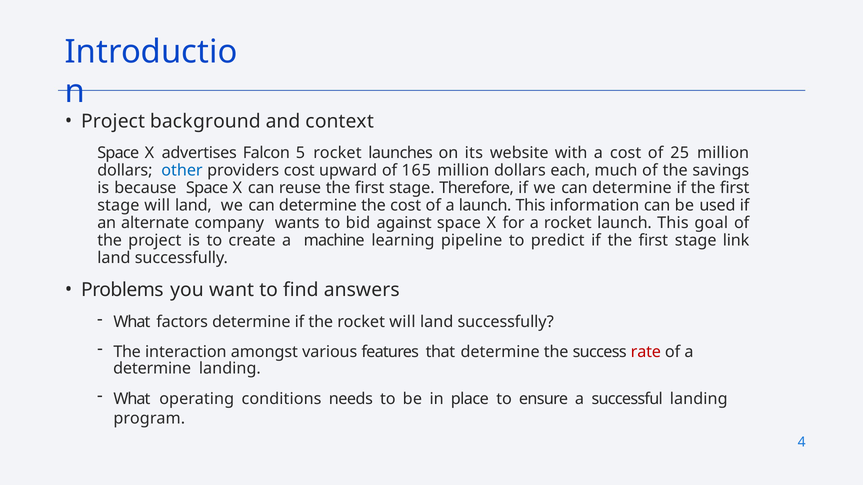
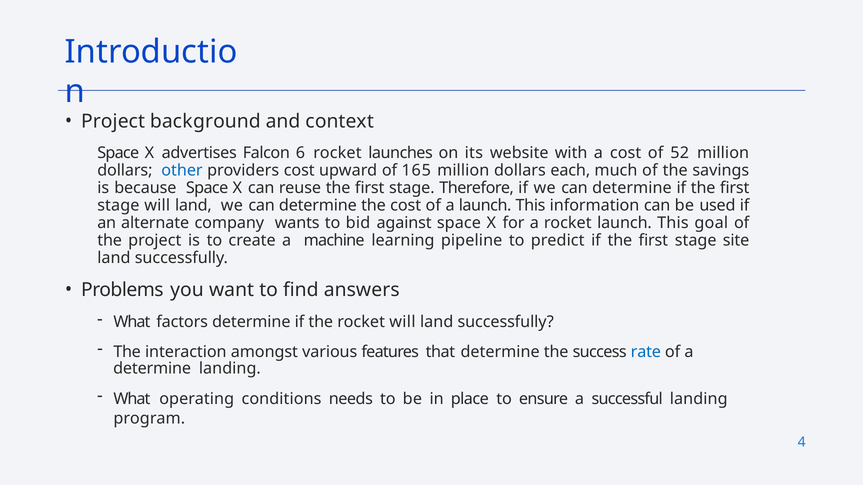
5: 5 -> 6 (300, 153)
25: 25 -> 52 (680, 153)
link: link -> site (736, 241)
rate colour: red -> blue (646, 352)
